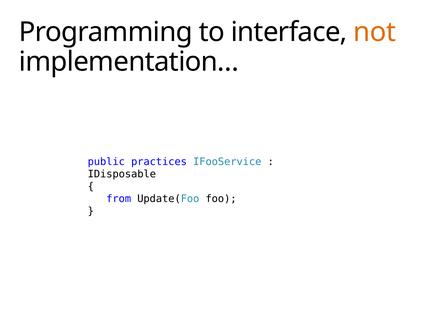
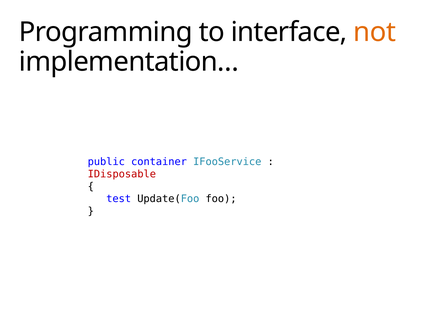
practices: practices -> container (159, 162)
IDisposable colour: black -> red (122, 175)
from: from -> test (119, 199)
